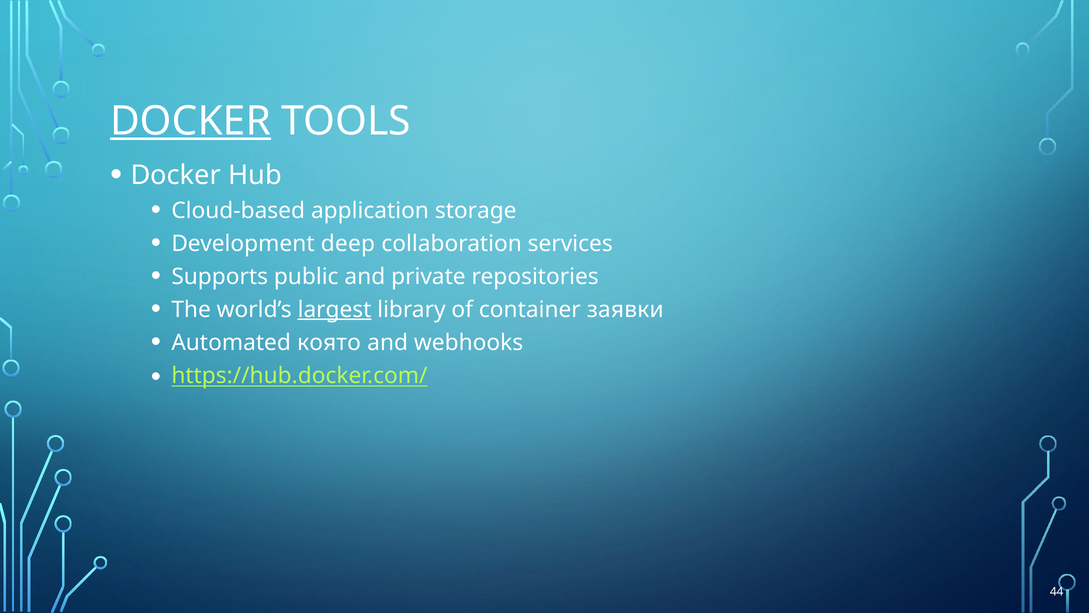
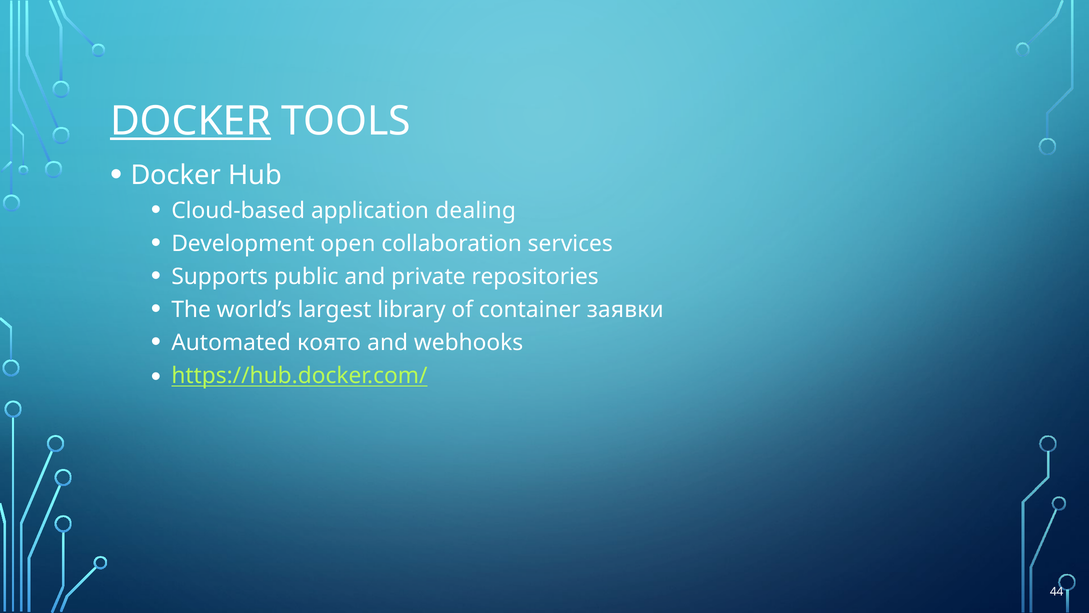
storage: storage -> dealing (476, 211)
deep: deep -> open (348, 244)
largest underline: present -> none (335, 309)
